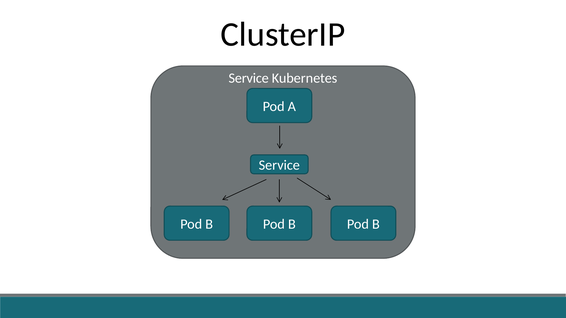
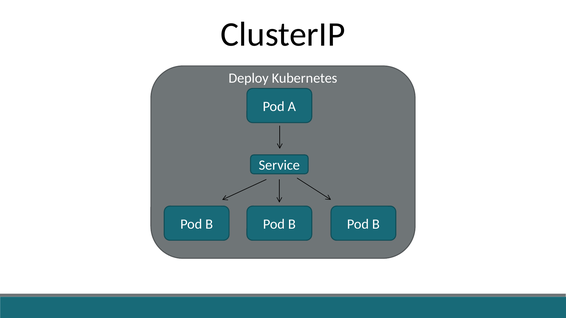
Service: Service -> Deploy (249, 78)
